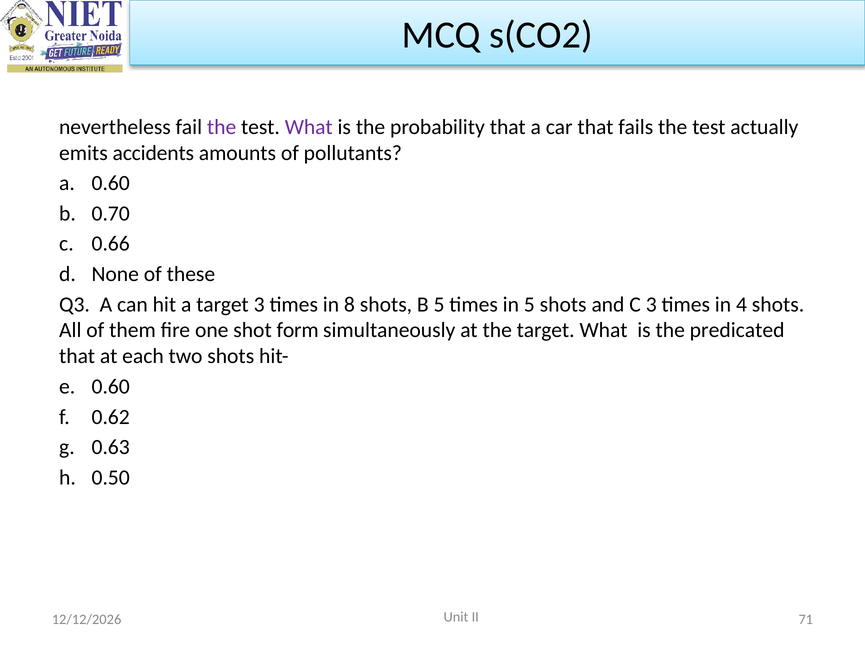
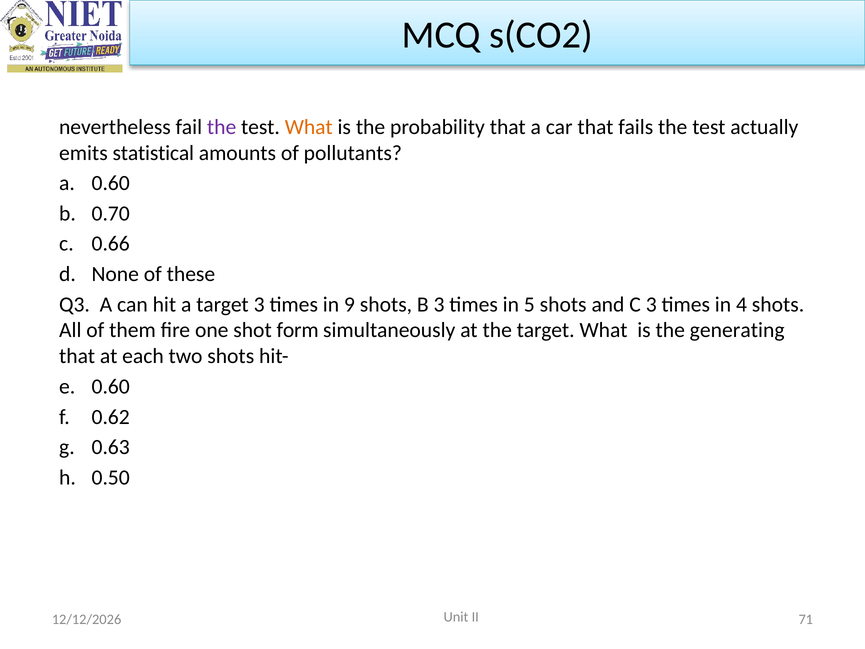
What colour: purple -> orange (309, 127)
accidents: accidents -> statistical (153, 153)
8: 8 -> 9 (349, 304)
B 5: 5 -> 3 (439, 304)
predicated: predicated -> generating (737, 330)
